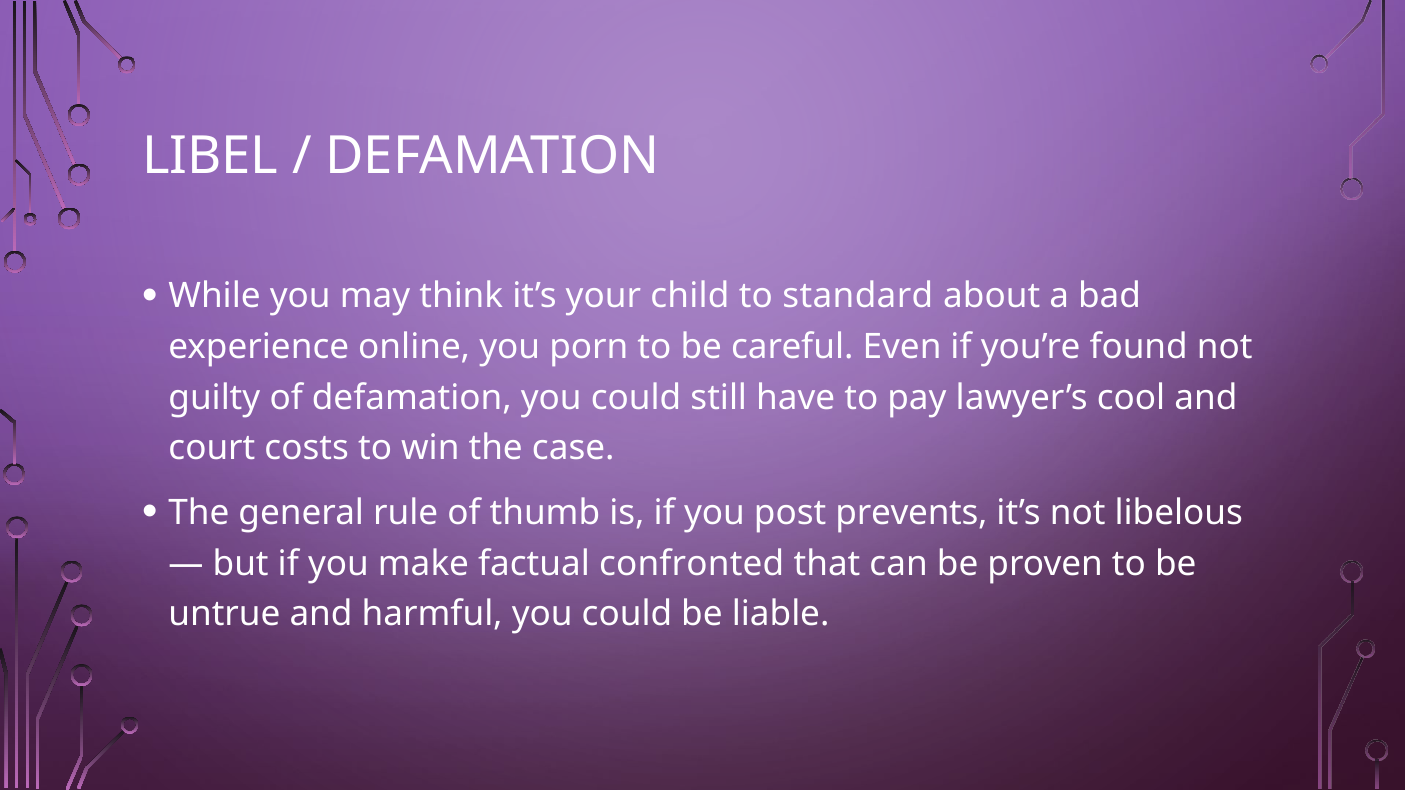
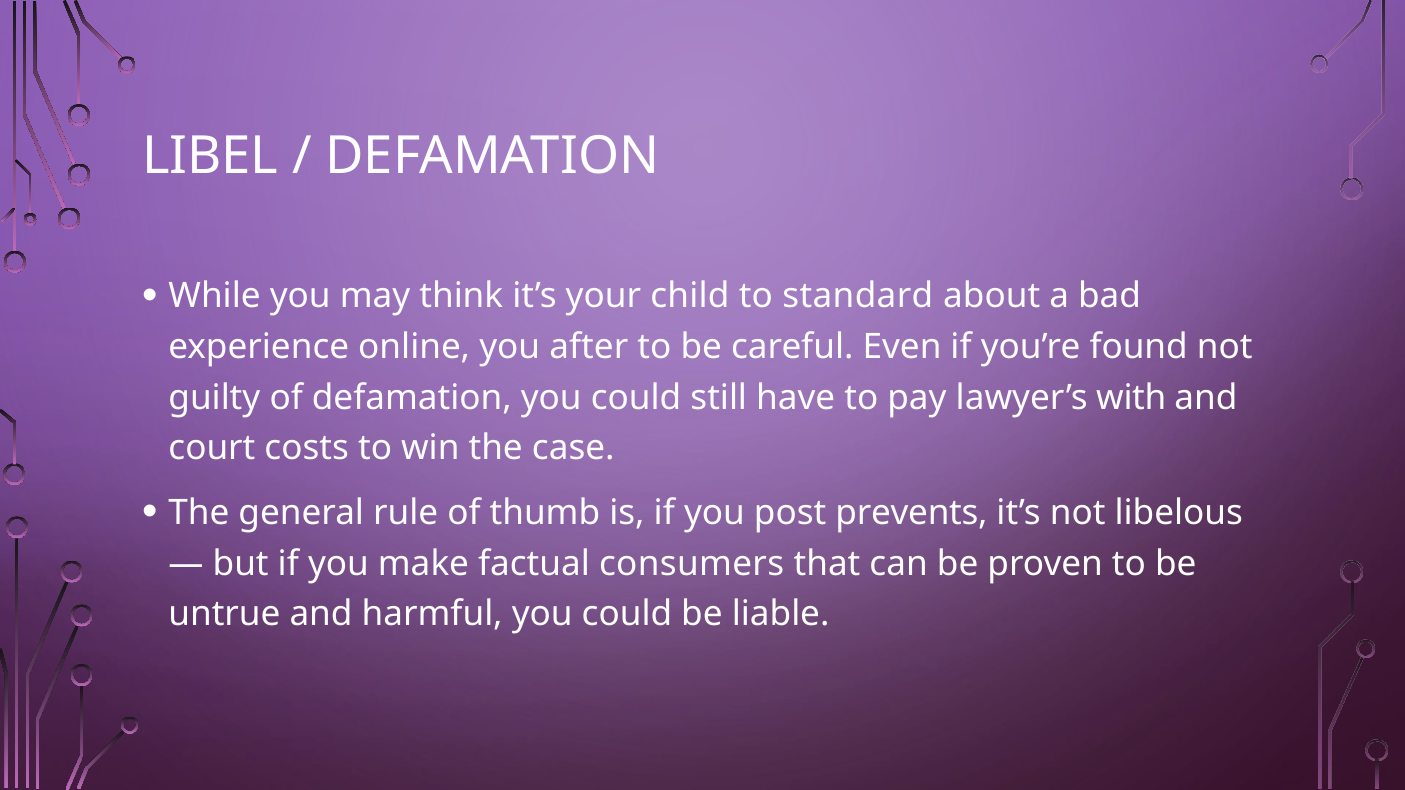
porn: porn -> after (589, 347)
cool: cool -> with (1131, 398)
confronted: confronted -> consumers (692, 564)
